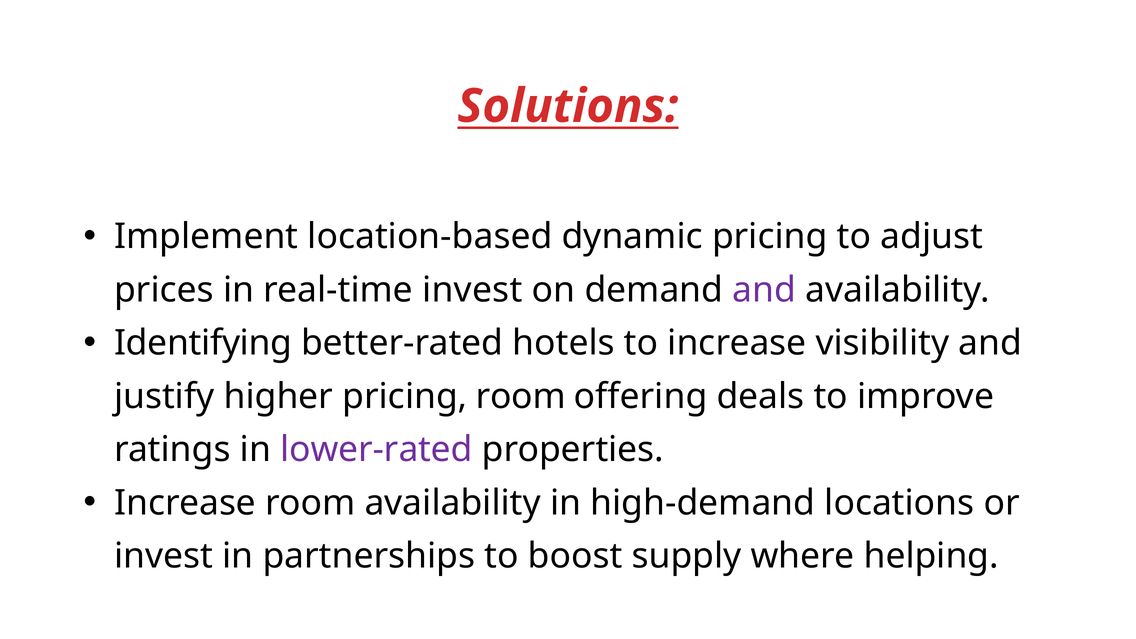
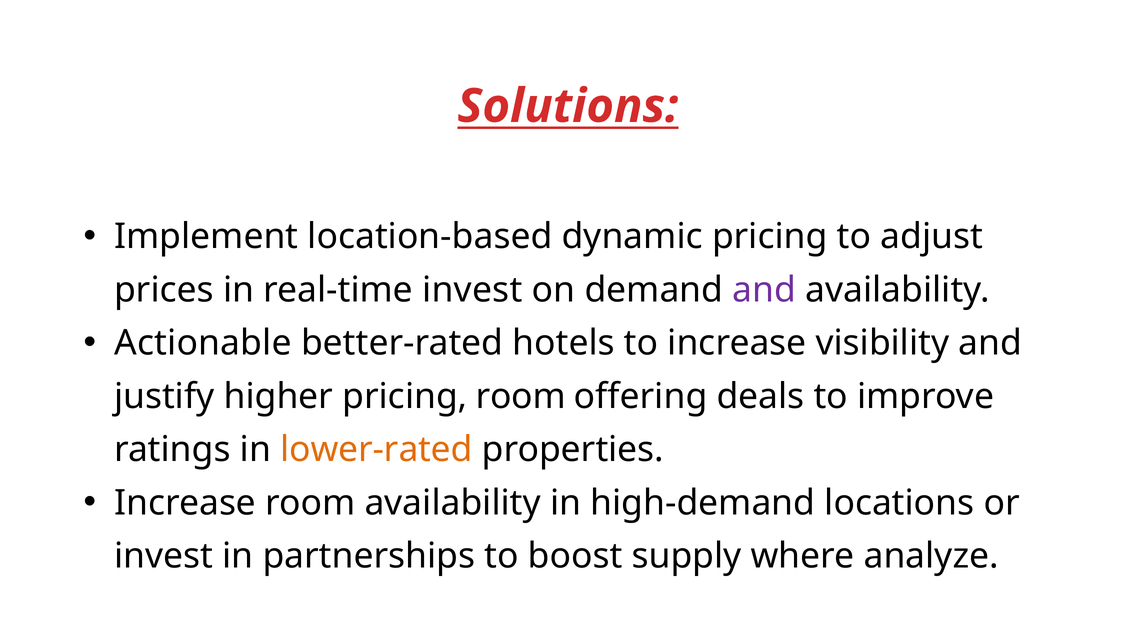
Identifying: Identifying -> Actionable (203, 343)
lower-rated colour: purple -> orange (376, 450)
helping: helping -> analyze (931, 556)
